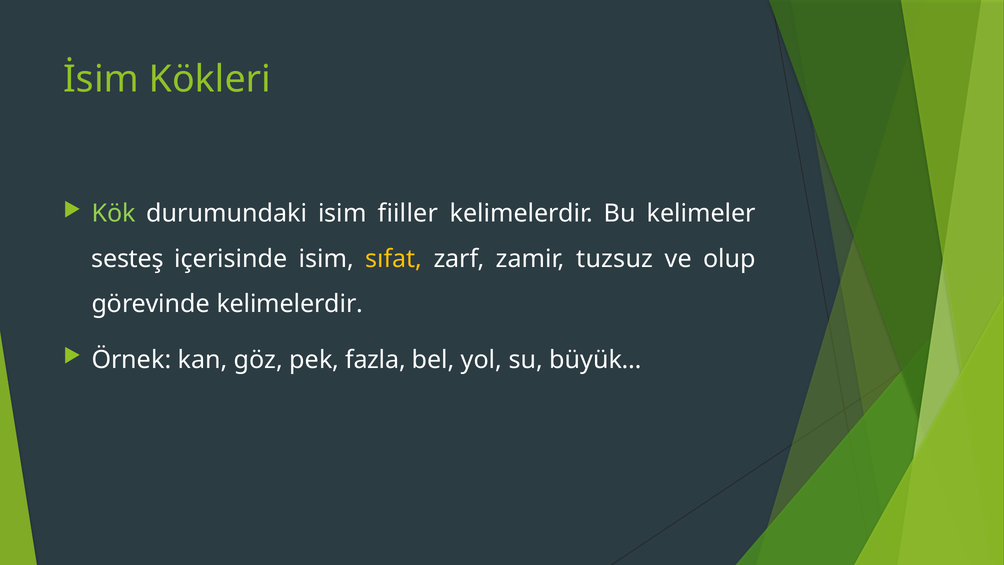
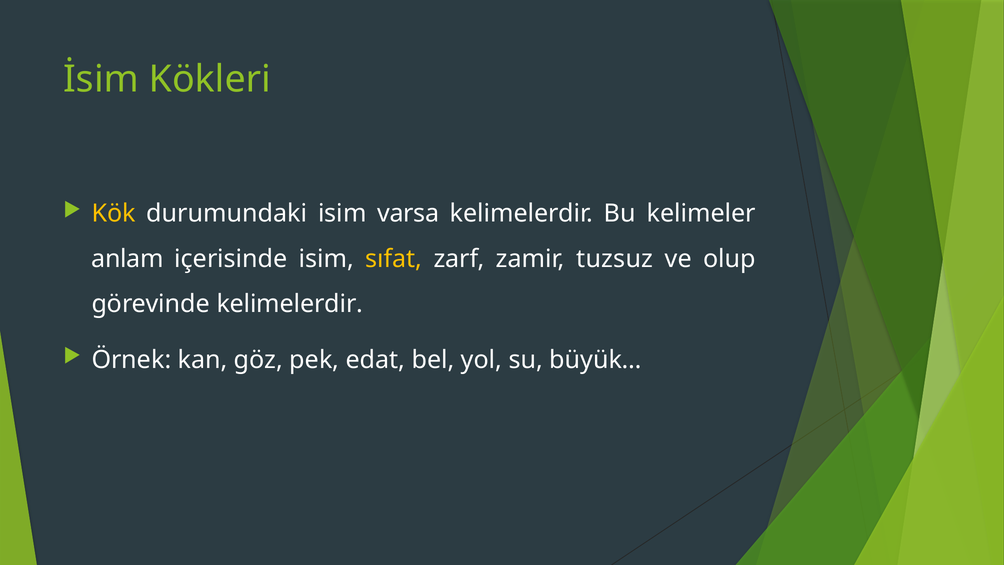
Kök colour: light green -> yellow (114, 214)
fiiller: fiiller -> varsa (408, 214)
sesteş: sesteş -> anlam (127, 259)
fazla: fazla -> edat (375, 360)
